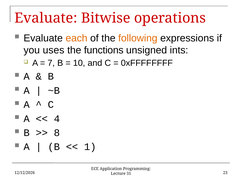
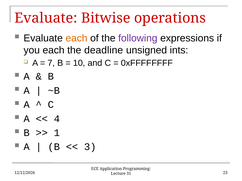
following colour: orange -> purple (138, 38)
you uses: uses -> each (54, 50)
functions: functions -> deadline (104, 50)
8: 8 -> 1 (57, 133)
1: 1 -> 3 (90, 147)
